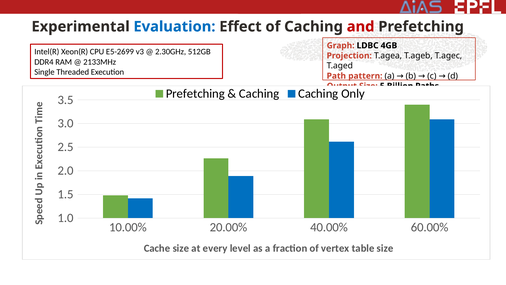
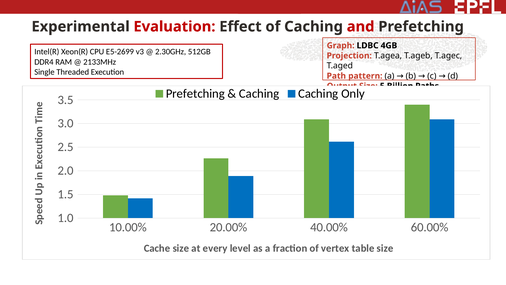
Evaluation colour: blue -> red (174, 27)
